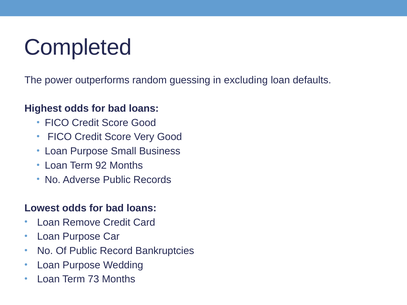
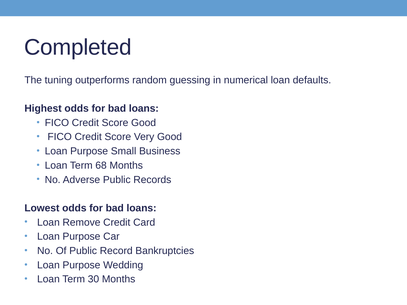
power: power -> tuning (59, 80)
excluding: excluding -> numerical (246, 80)
92: 92 -> 68 (101, 166)
73: 73 -> 30 (93, 280)
